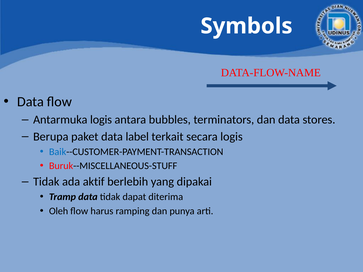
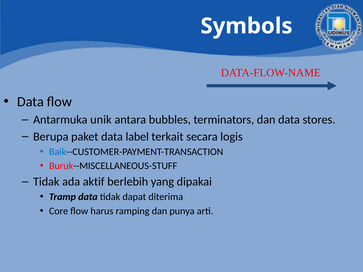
Antarmuka logis: logis -> unik (101, 120)
Oleh: Oleh -> Core (59, 211)
